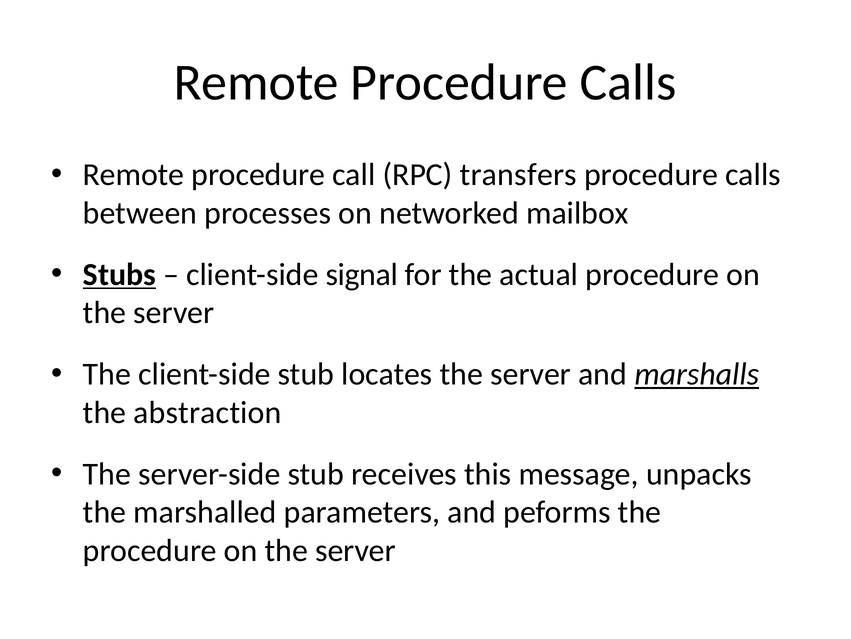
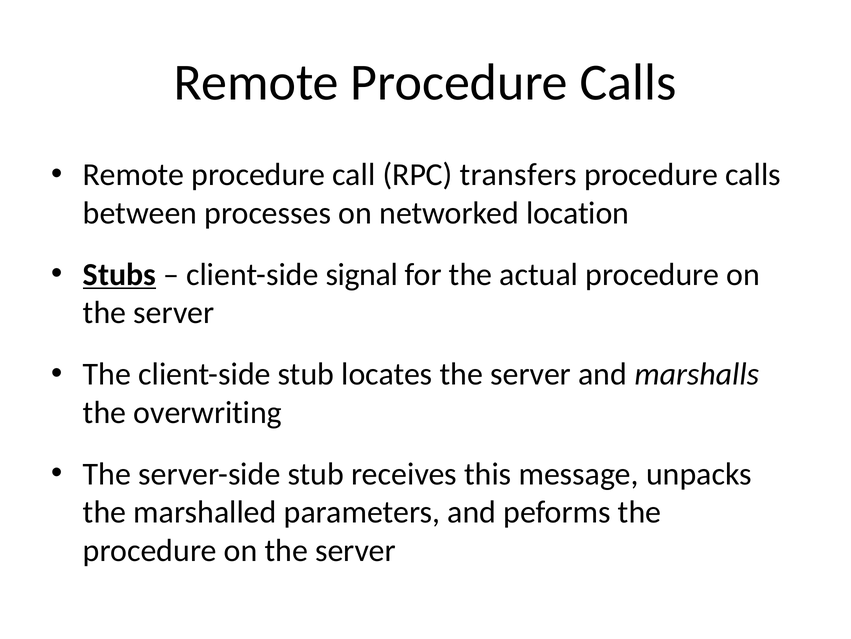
mailbox: mailbox -> location (578, 213)
marshalls underline: present -> none (697, 374)
abstraction: abstraction -> overwriting (208, 412)
